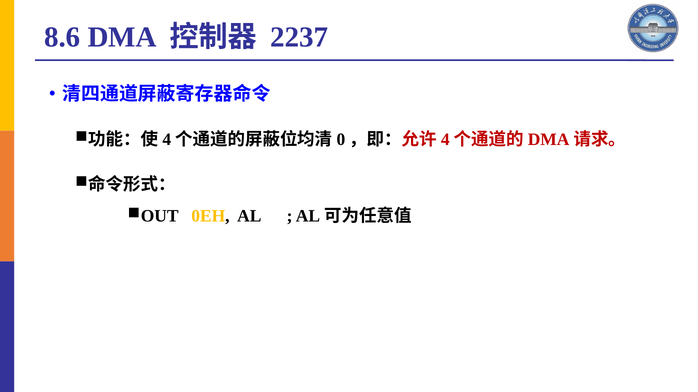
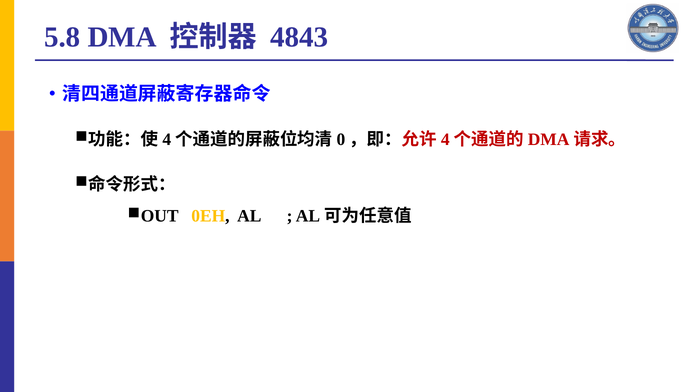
8.6: 8.6 -> 5.8 (62, 37)
2237: 2237 -> 4843 (299, 37)
